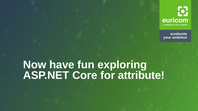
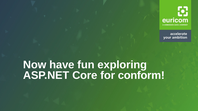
attribute: attribute -> conform (141, 76)
